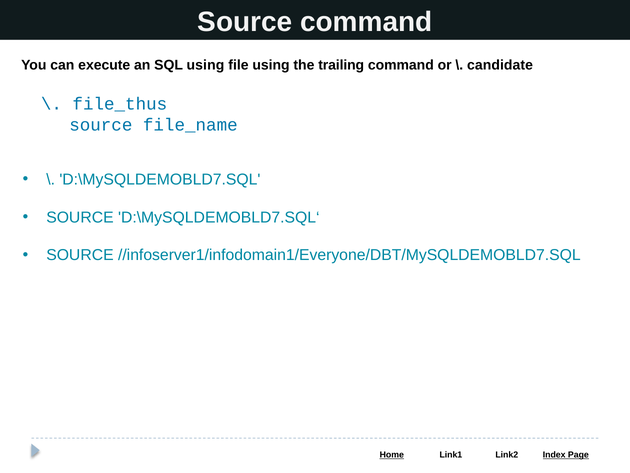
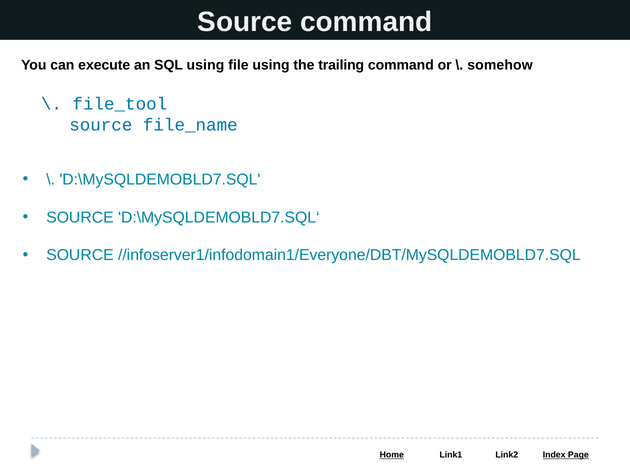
candidate: candidate -> somehow (500, 65)
file_thus: file_thus -> file_tool (120, 104)
